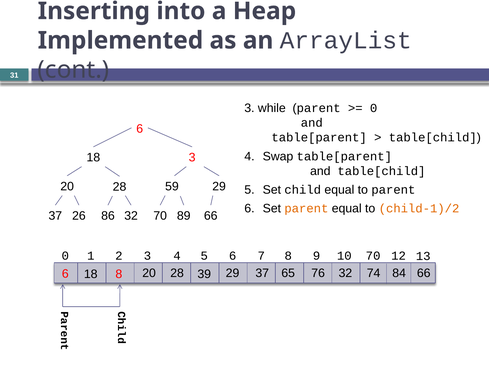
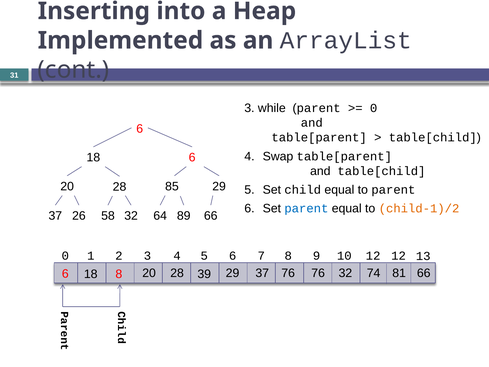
18 3: 3 -> 6 (192, 157)
59: 59 -> 85 (172, 186)
parent colour: orange -> blue (306, 208)
86: 86 -> 58 (108, 216)
32 70: 70 -> 64 (160, 216)
10 70: 70 -> 12 (373, 256)
37 65: 65 -> 76 (288, 273)
84: 84 -> 81 (399, 273)
